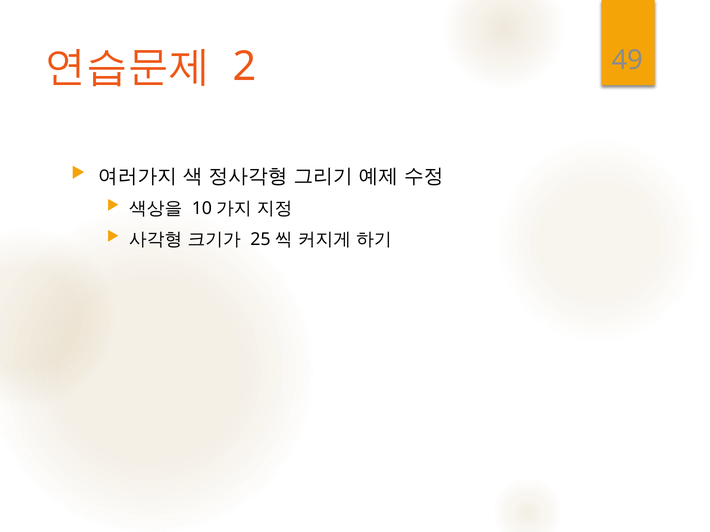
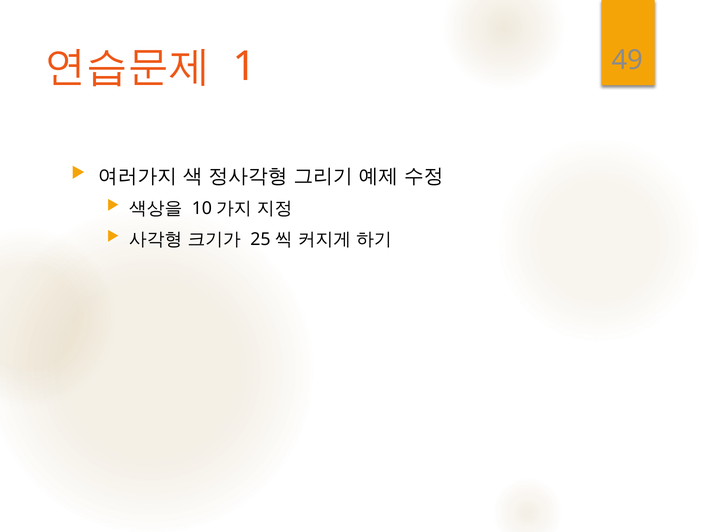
2: 2 -> 1 (244, 66)
